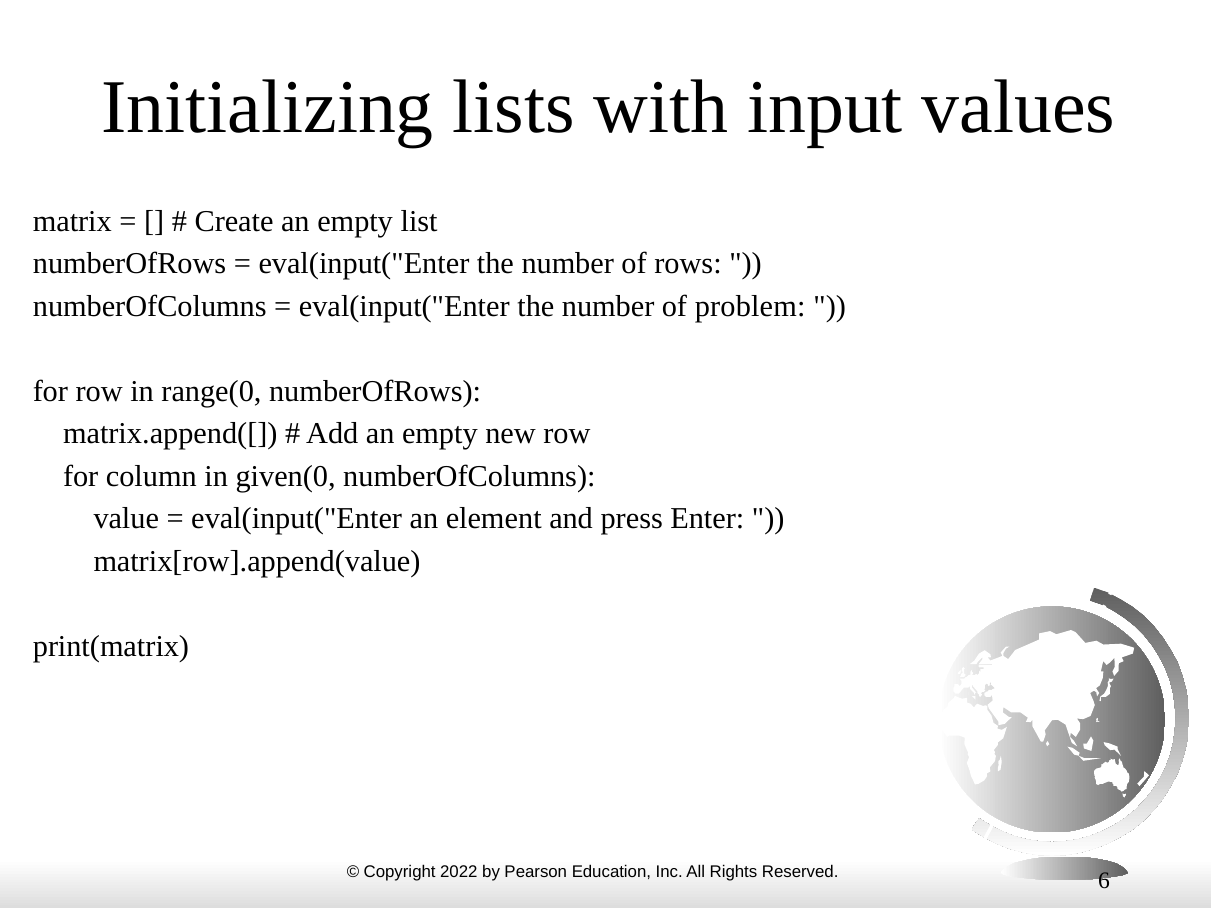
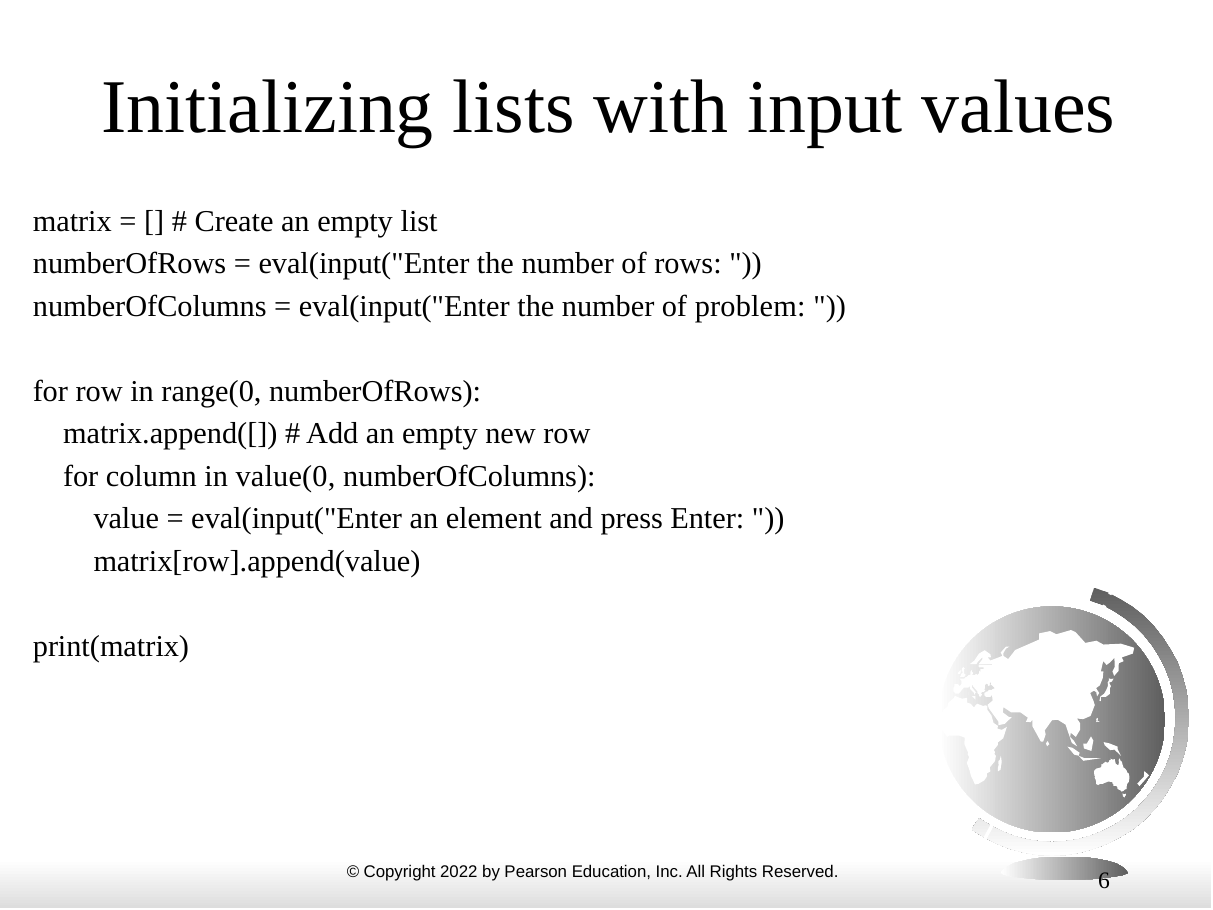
given(0: given(0 -> value(0 (286, 476)
